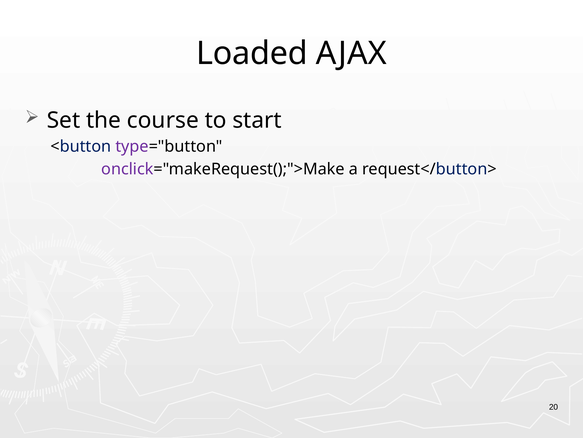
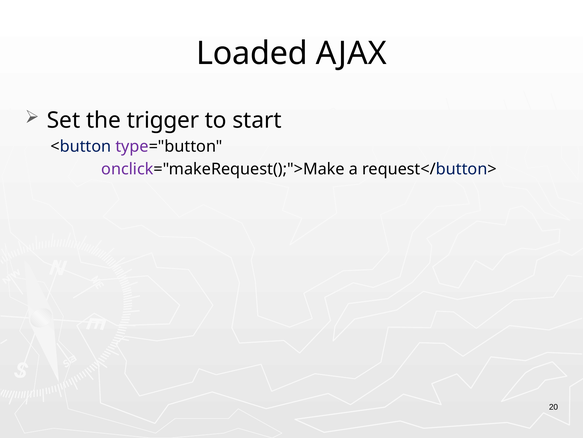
course: course -> trigger (163, 120)
